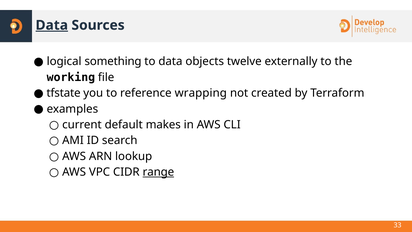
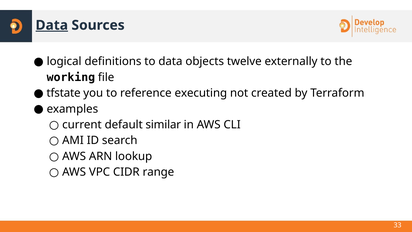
something: something -> definitions (113, 61)
wrapping: wrapping -> executing (201, 93)
makes: makes -> similar (163, 125)
range underline: present -> none (158, 172)
